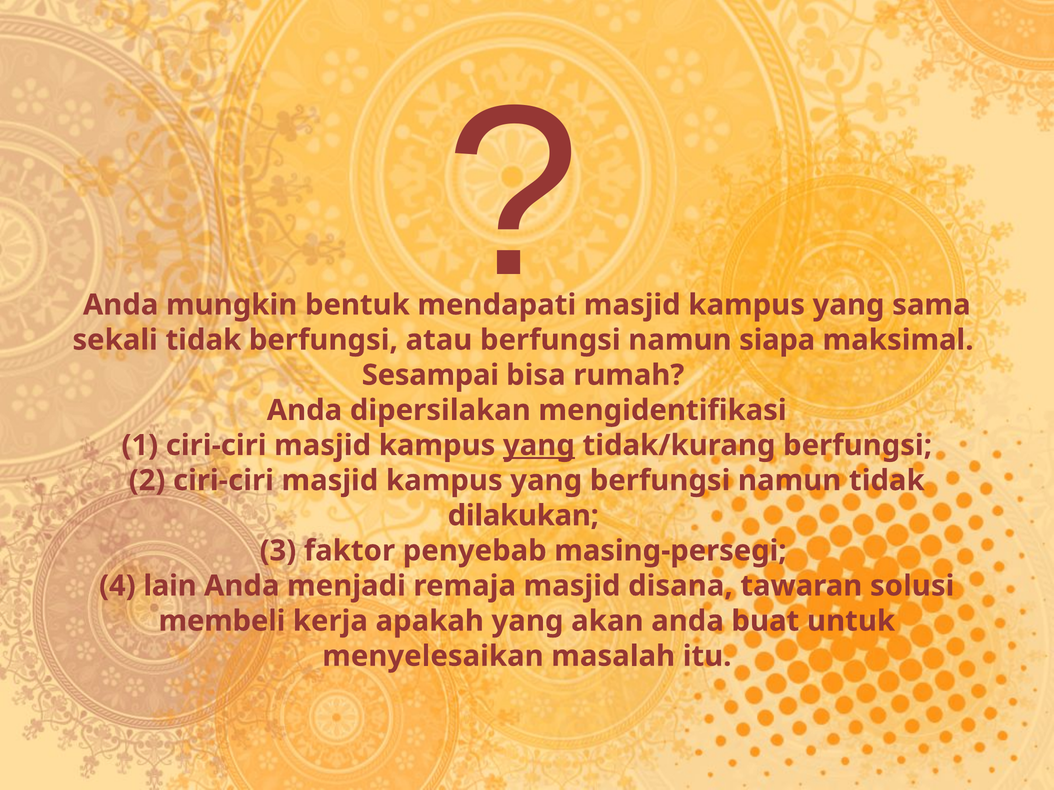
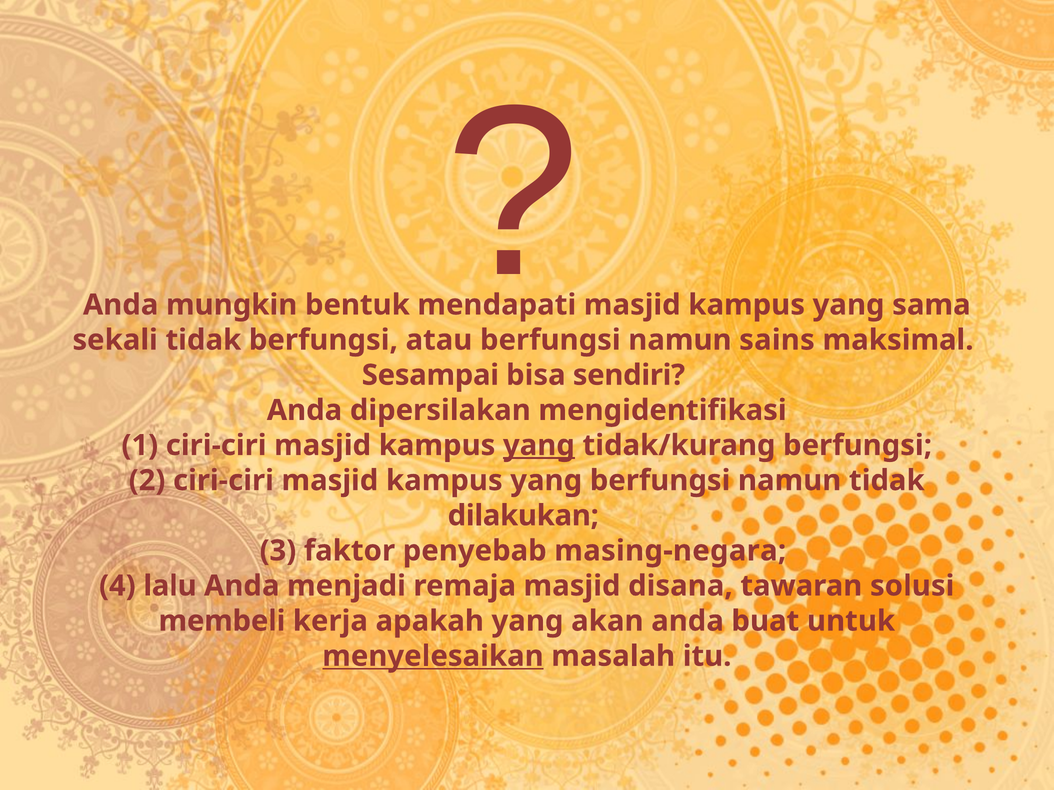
siapa: siapa -> sains (777, 340)
rumah: rumah -> sendiri (629, 375)
masing-persegi: masing-persegi -> masing-negara (670, 551)
lain: lain -> lalu (170, 586)
menyelesaikan underline: none -> present (433, 657)
